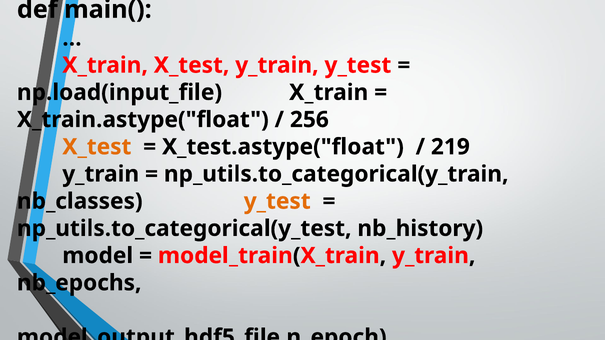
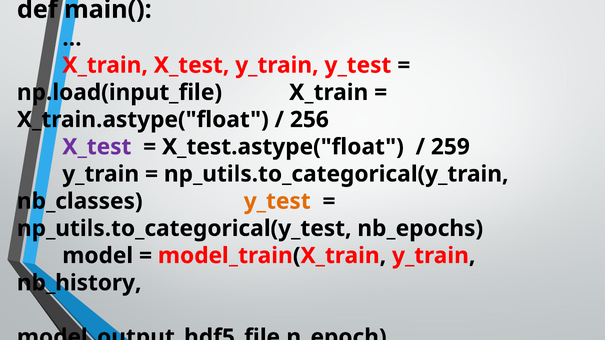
X_test colour: orange -> purple (97, 147)
219: 219 -> 259 (450, 147)
nb_history: nb_history -> nb_epochs (420, 229)
nb_epochs: nb_epochs -> nb_history (79, 283)
